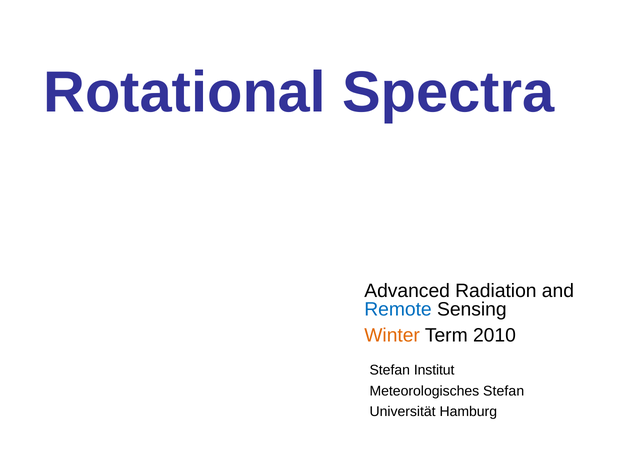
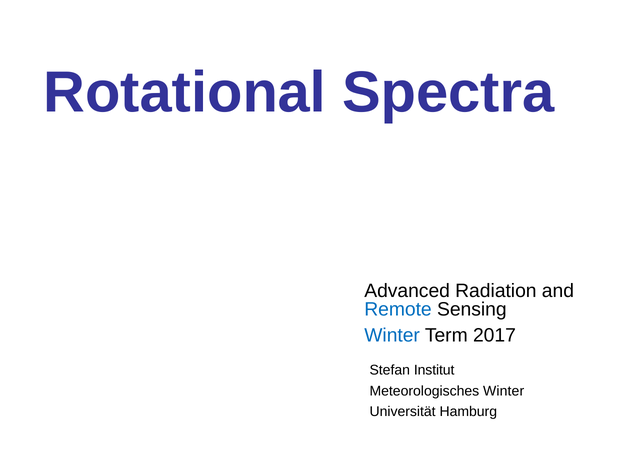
Winter colour: orange -> blue (392, 335)
2010: 2010 -> 2017 (494, 335)
Meteorologisches Stefan: Stefan -> Winter (504, 391)
